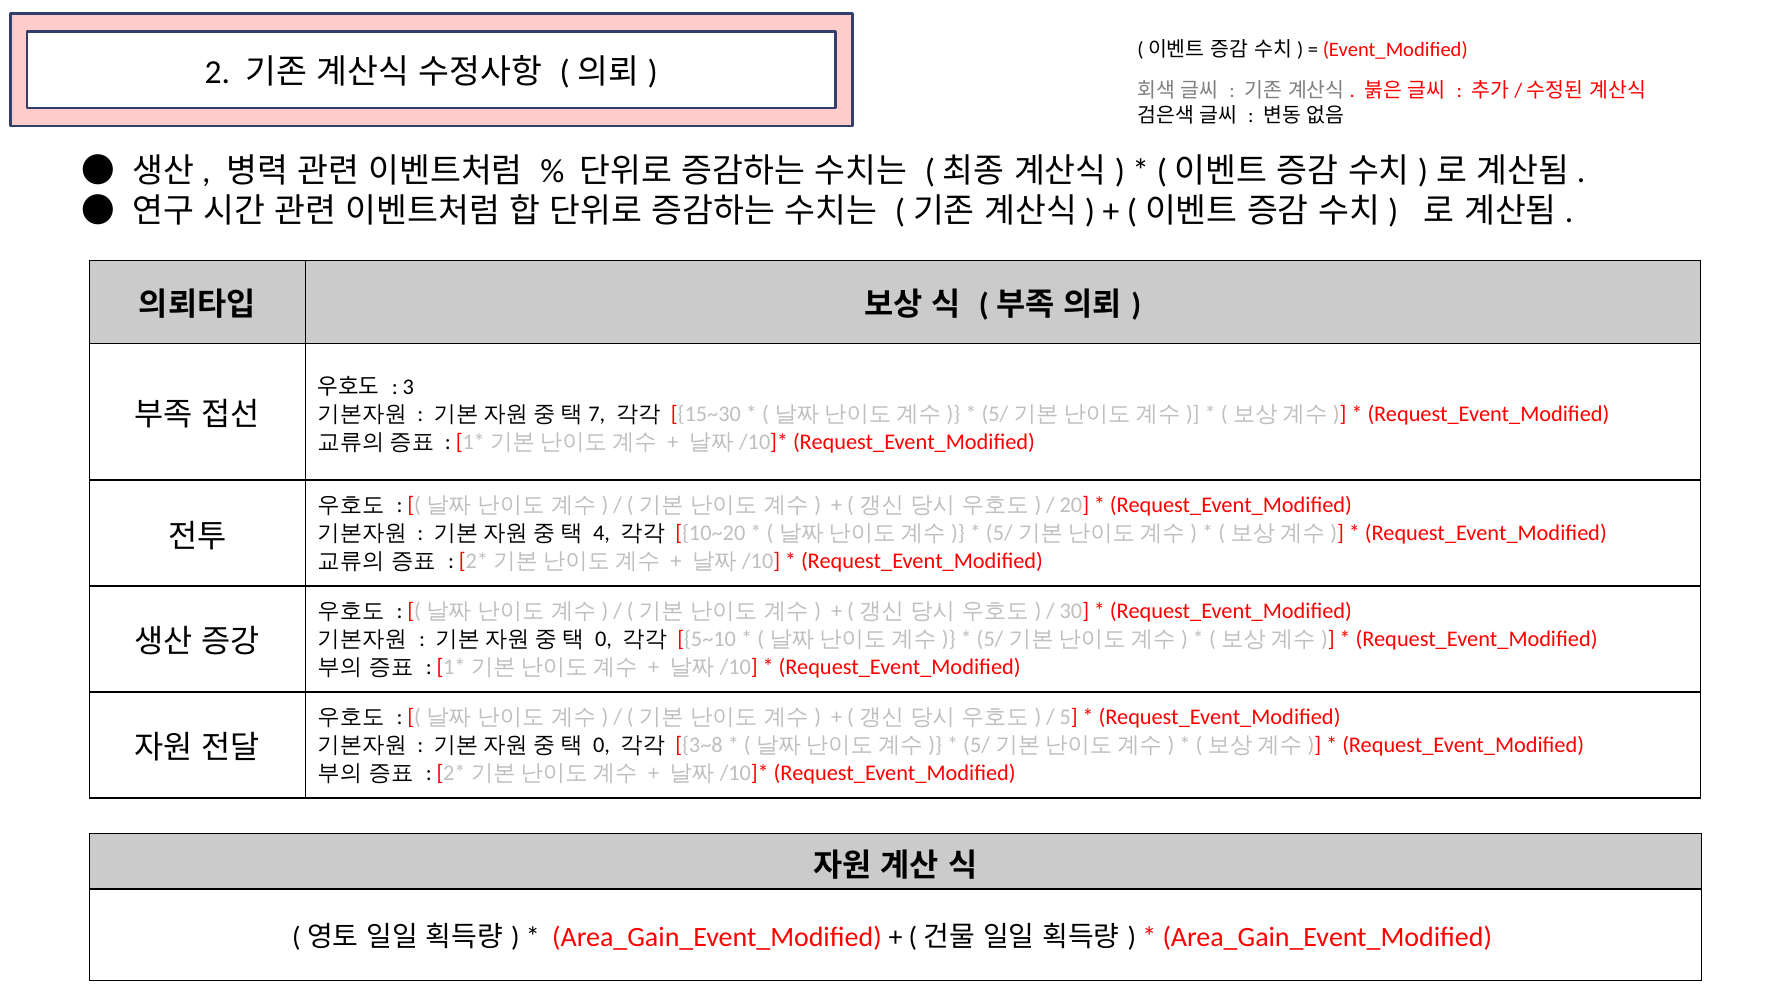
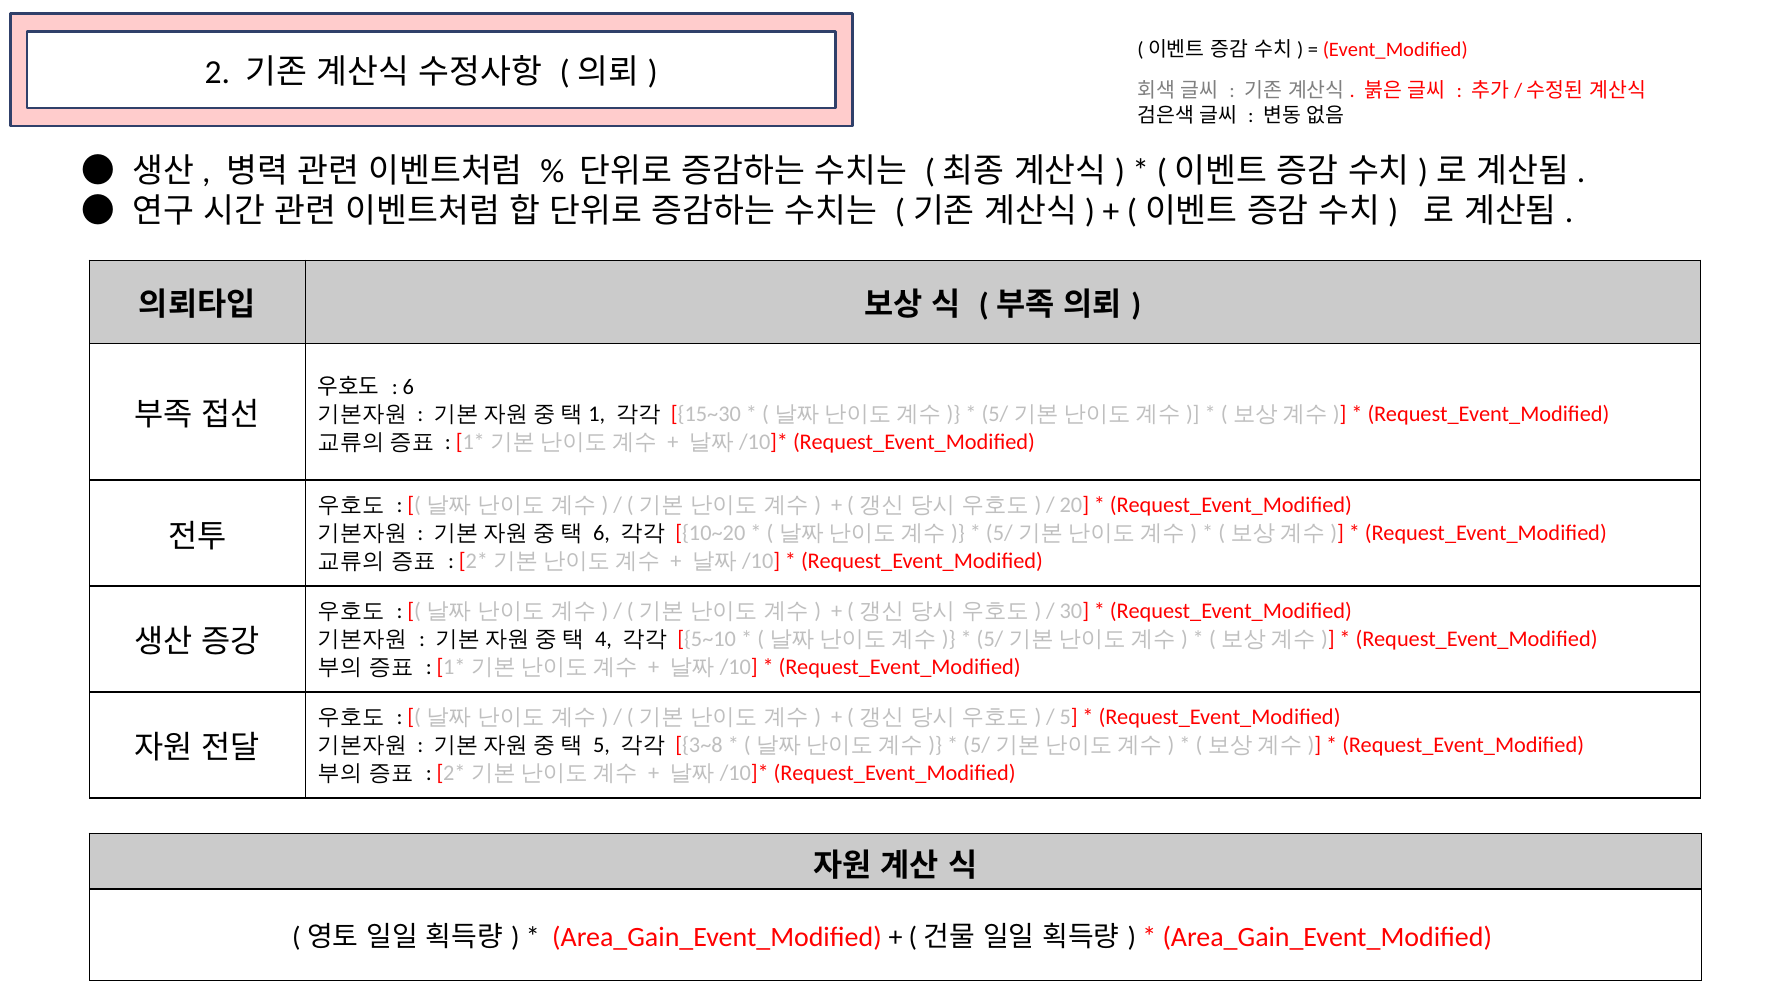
3: 3 -> 6 (408, 387)
7: 7 -> 1 (597, 415)
4: 4 -> 6 (601, 533)
0: 0 -> 4 (603, 639)
0: 0 -> 5 (601, 745)
